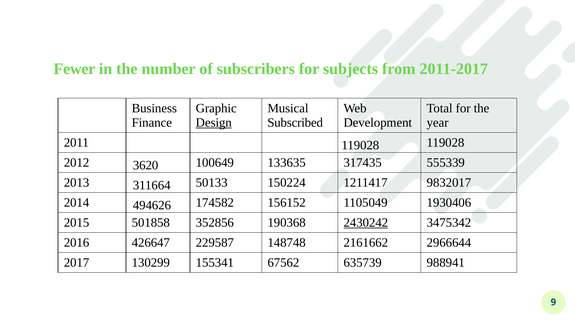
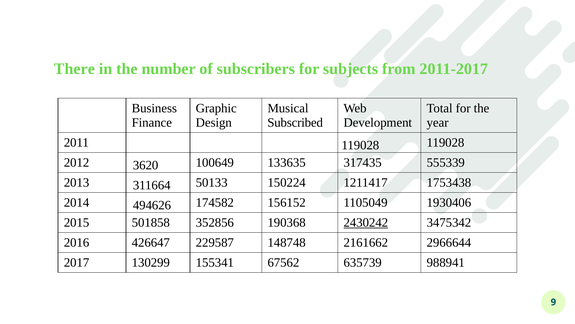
Fewer: Fewer -> There (74, 69)
Design underline: present -> none (214, 122)
9832017: 9832017 -> 1753438 (449, 182)
